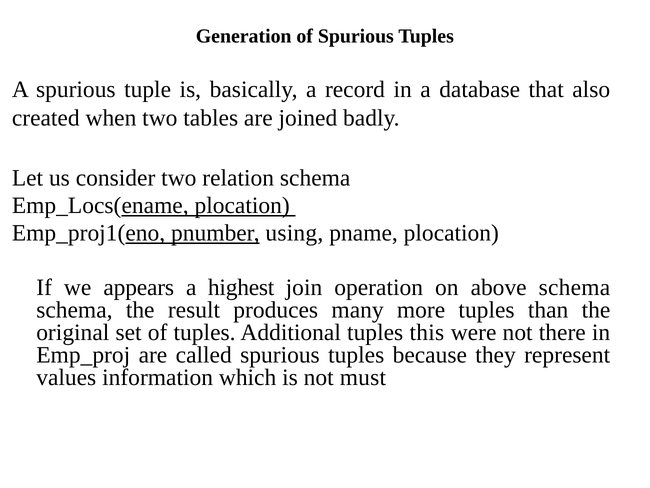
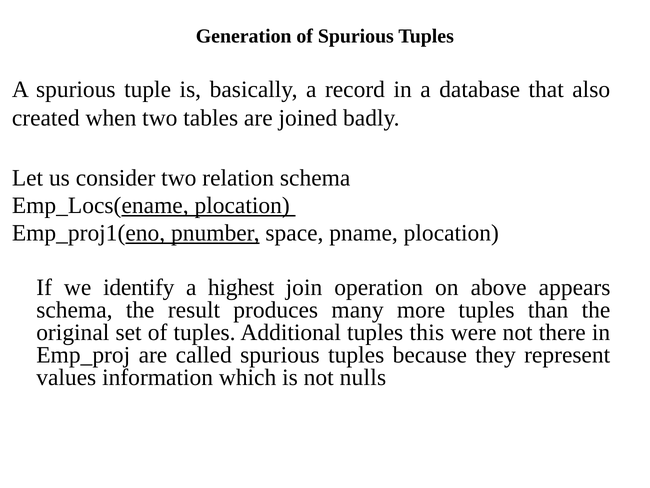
using: using -> space (294, 233)
appears: appears -> identify (139, 287)
above schema: schema -> appears (575, 287)
must: must -> nulls (363, 377)
